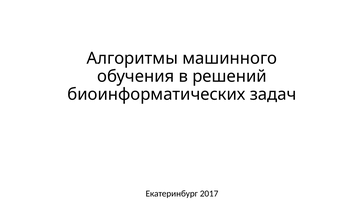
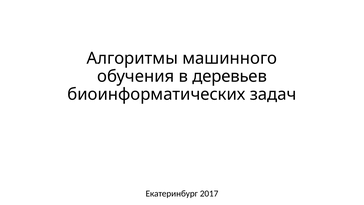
решений: решений -> деревьев (230, 76)
